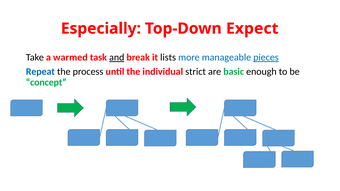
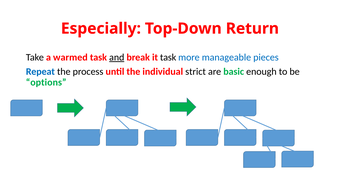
Expect: Expect -> Return (252, 29)
it lists: lists -> task (168, 57)
pieces underline: present -> none (266, 57)
concept: concept -> options (46, 82)
